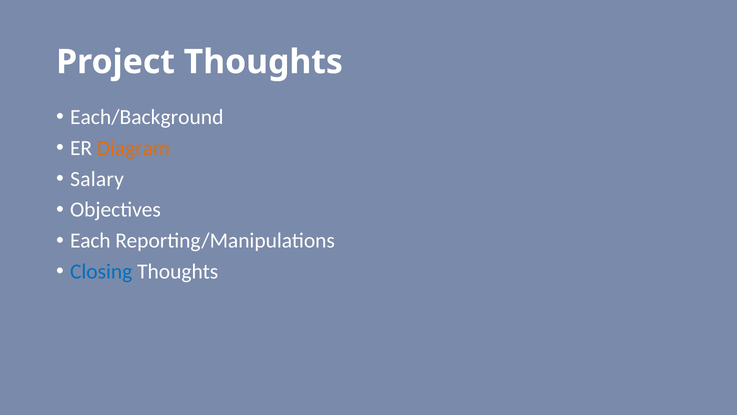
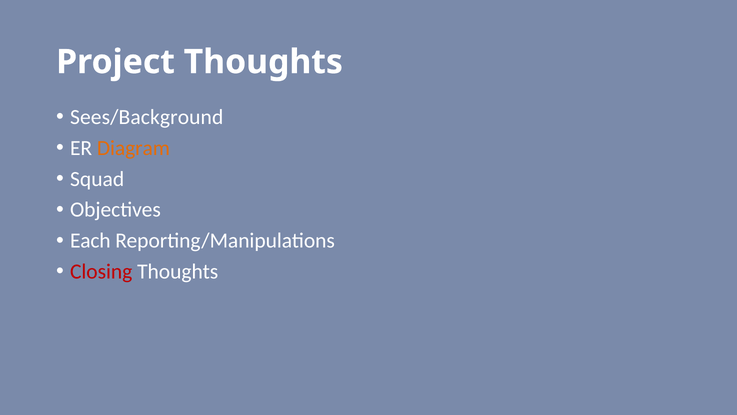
Each/Background: Each/Background -> Sees/Background (147, 117)
Salary: Salary -> Squad (97, 179)
Closing colour: blue -> red (101, 271)
